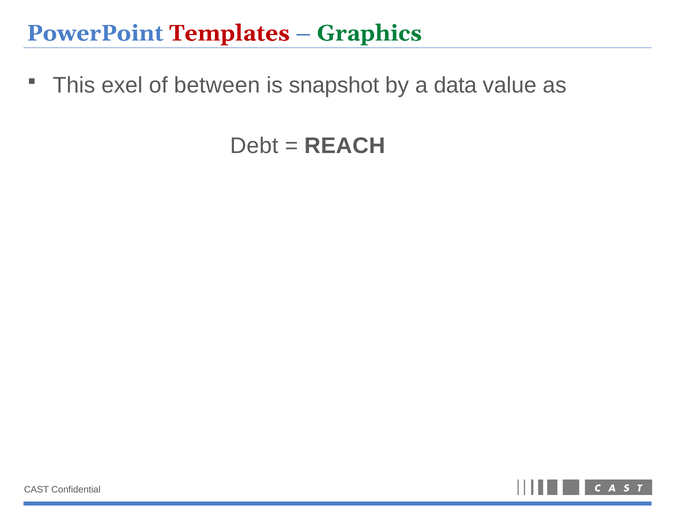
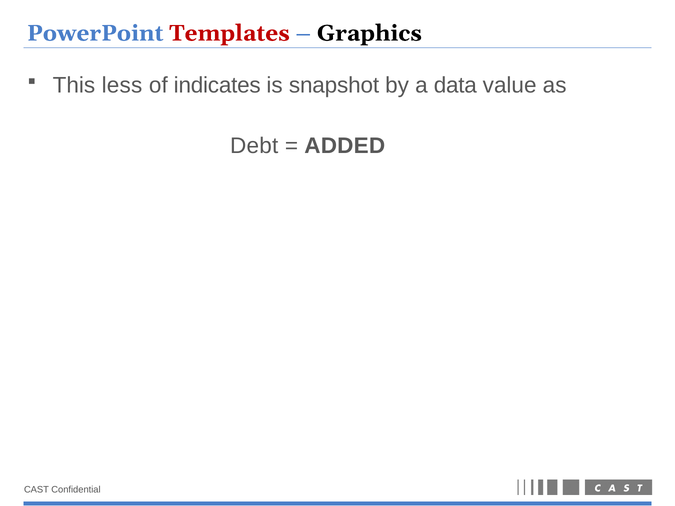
Graphics colour: green -> black (369, 33)
exel: exel -> less (122, 85)
between: between -> indicates (217, 85)
REACH: REACH -> ADDED (345, 146)
